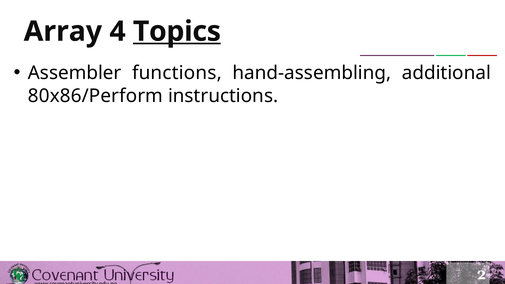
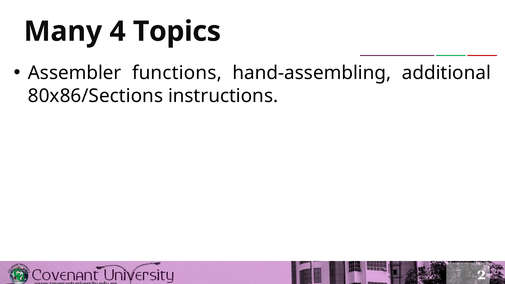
Array: Array -> Many (63, 31)
Topics underline: present -> none (177, 31)
80x86/Perform: 80x86/Perform -> 80x86/Sections (95, 96)
